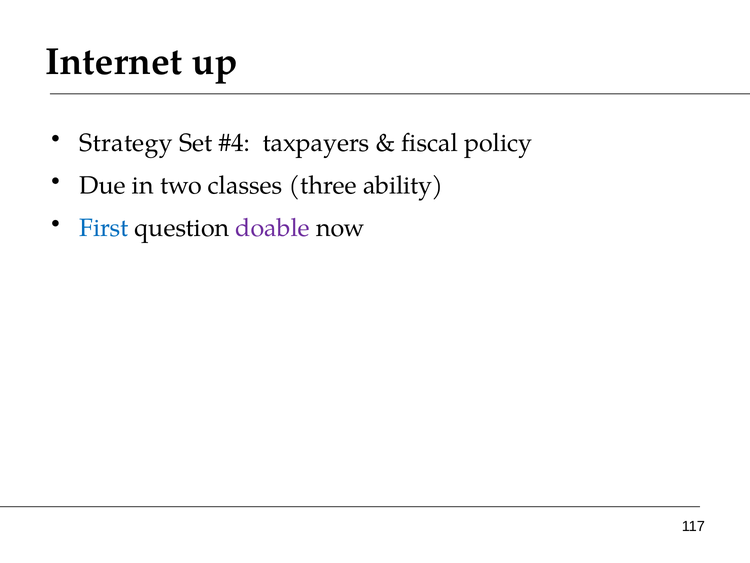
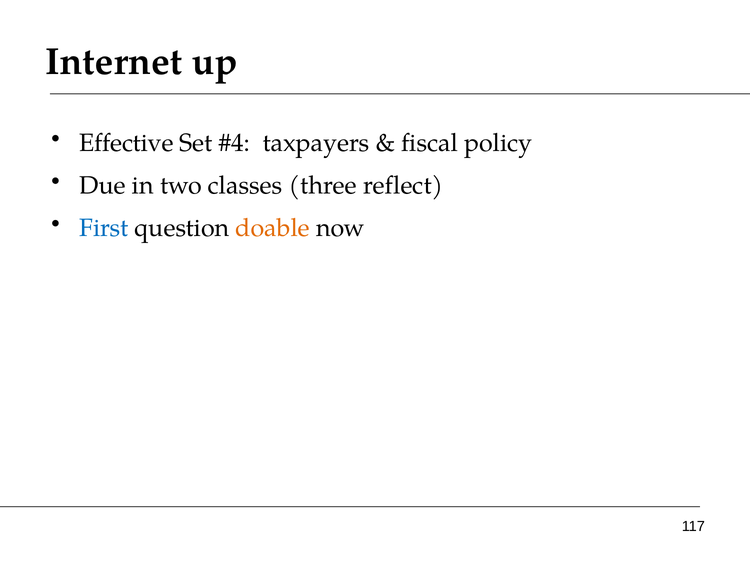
Strategy: Strategy -> Effective (126, 143)
ability: ability -> reflect (403, 186)
doable colour: purple -> orange (273, 228)
